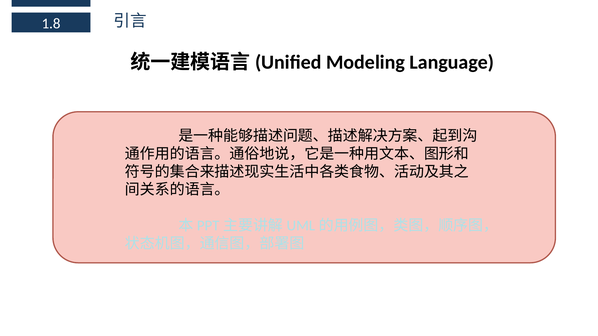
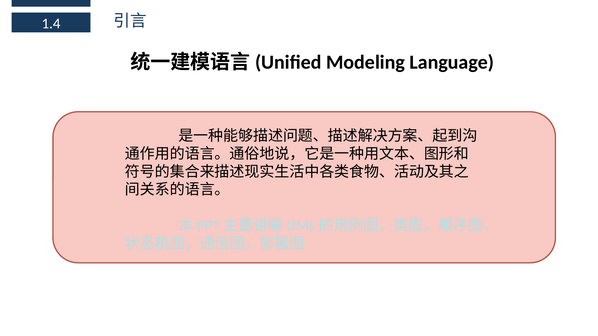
1.8: 1.8 -> 1.4 (51, 24)
